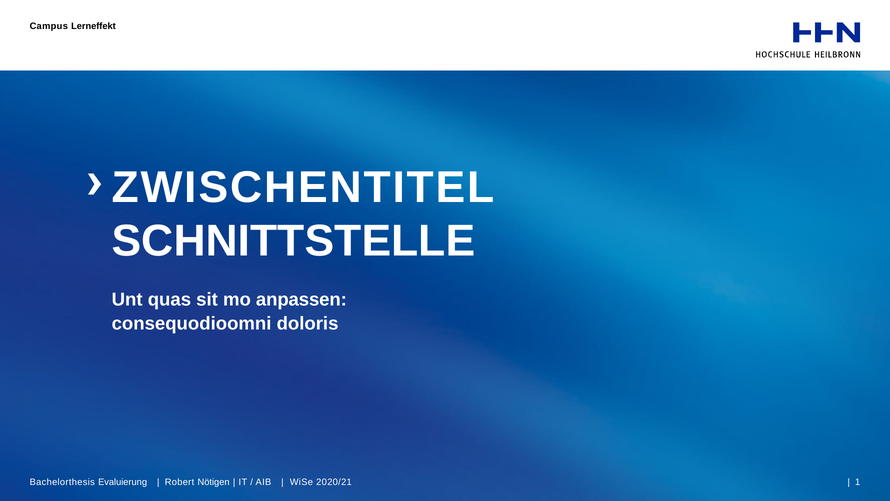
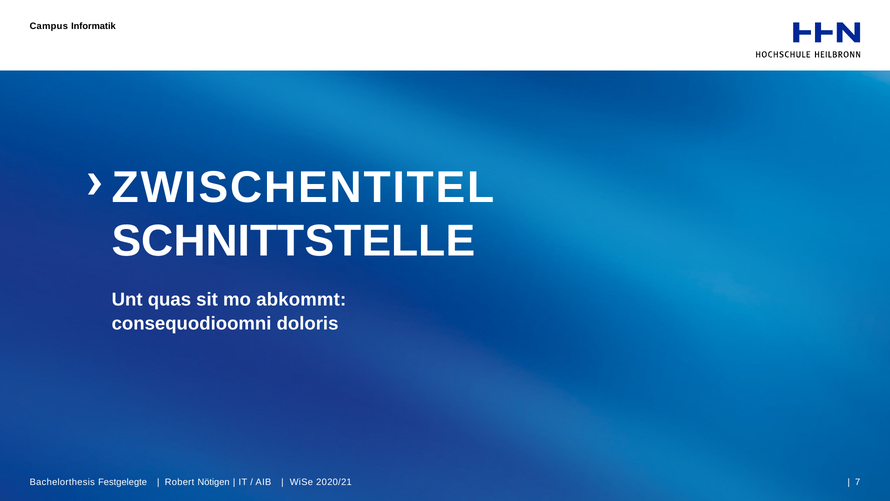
Lerneffekt: Lerneffekt -> Informatik (93, 26)
anpassen: anpassen -> abkommt (301, 299)
Evaluierung: Evaluierung -> Festgelegte (123, 482)
1: 1 -> 7 (858, 482)
